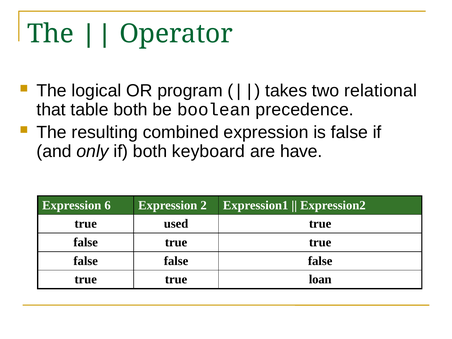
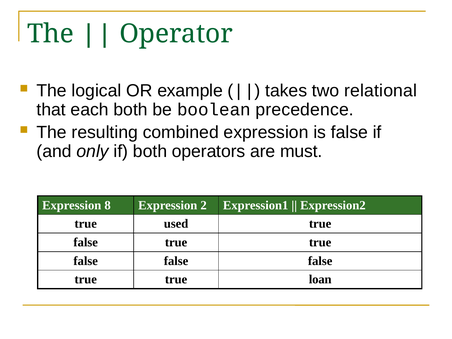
program: program -> example (190, 91)
table: table -> each (90, 110)
keyboard: keyboard -> operators (209, 151)
have: have -> must (301, 151)
6: 6 -> 8 (108, 205)
